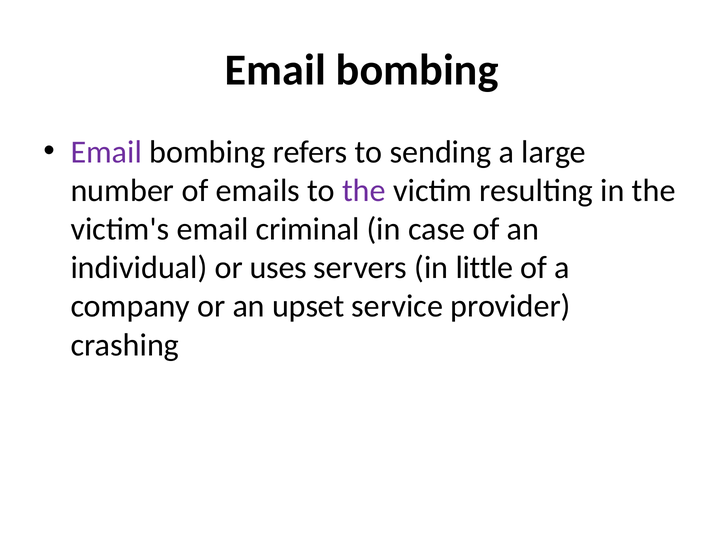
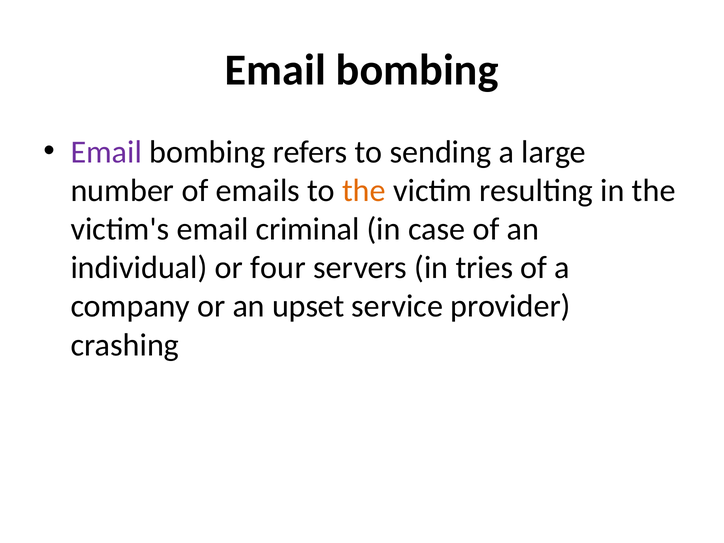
the colour: purple -> orange (364, 191)
uses: uses -> four (278, 268)
little: little -> tries (484, 268)
